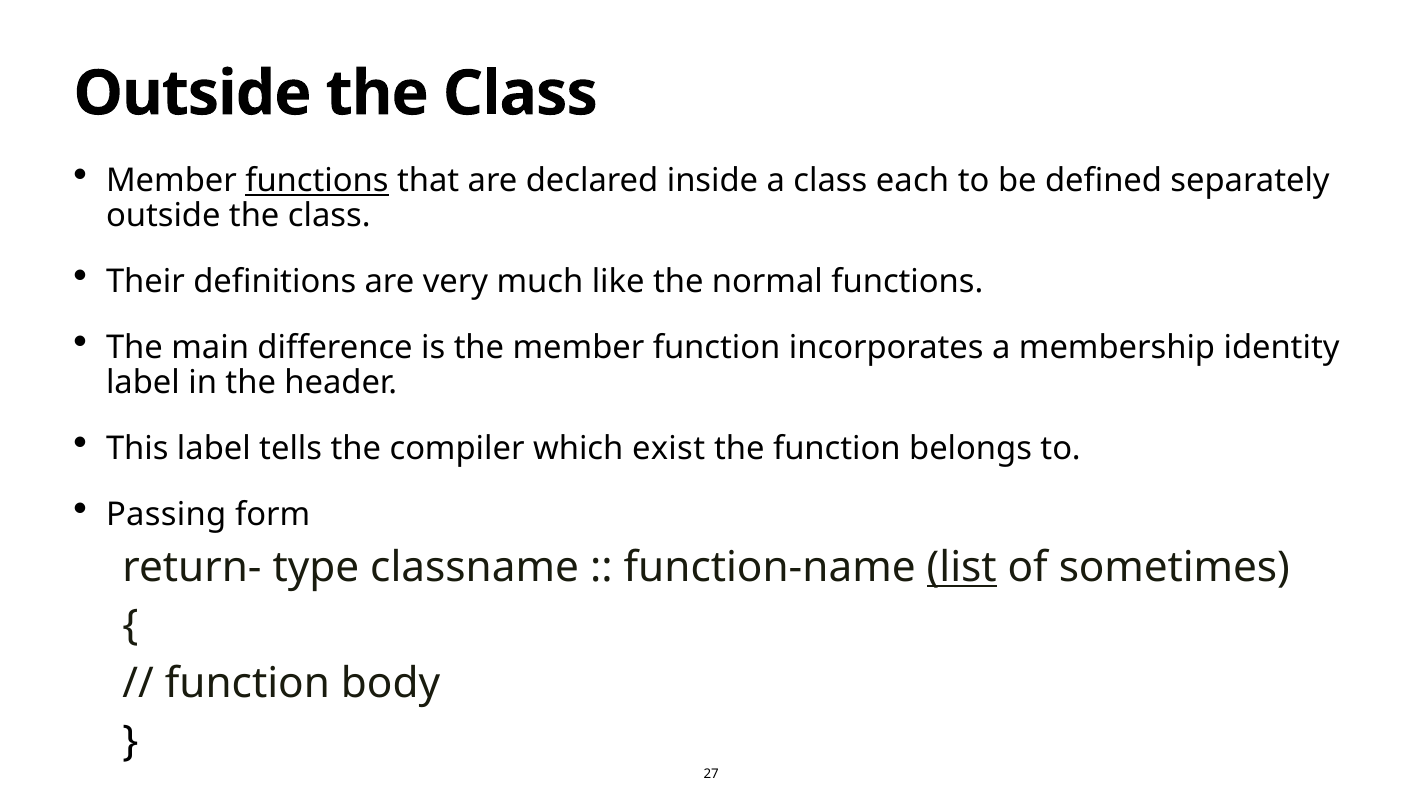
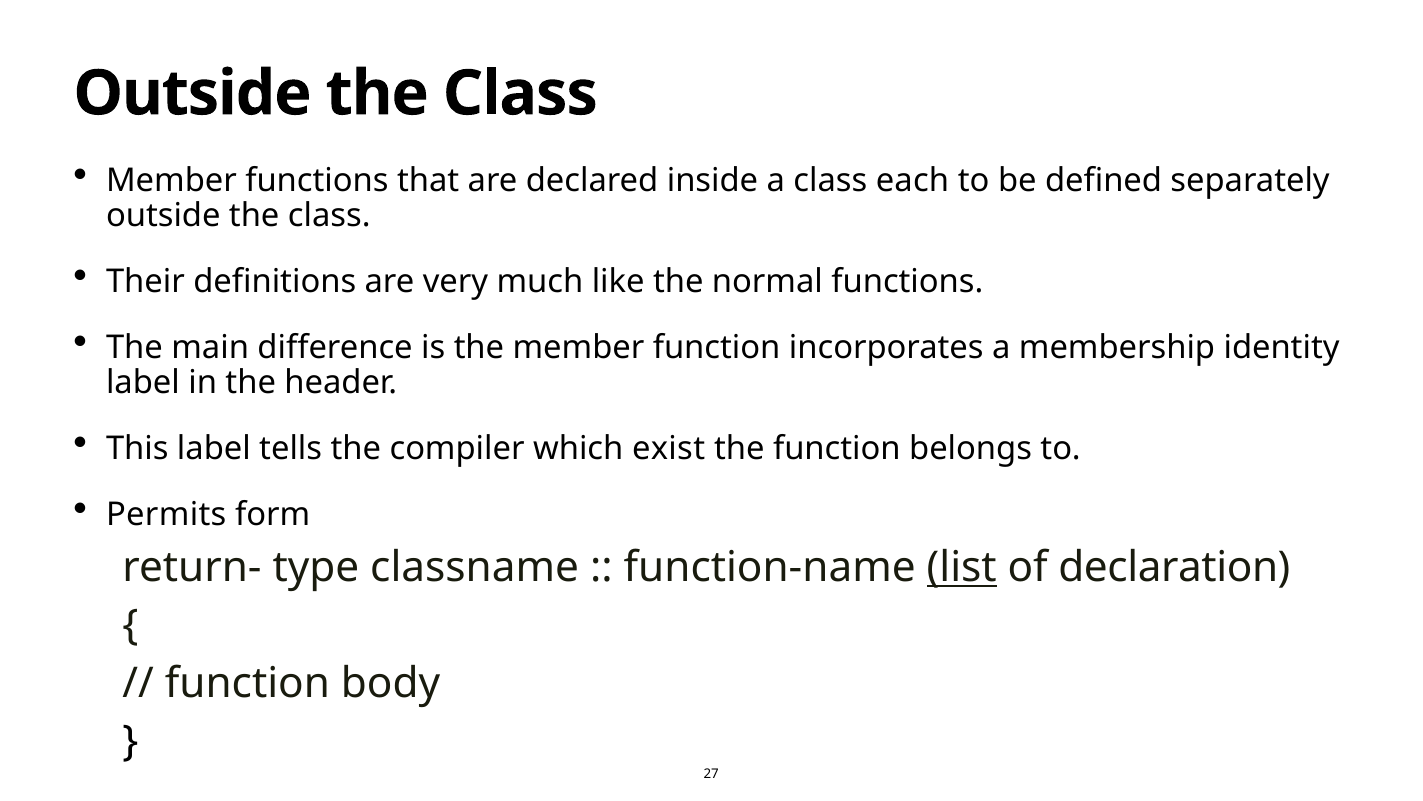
functions underline: present -> none (317, 181)
Passing: Passing -> Permits (166, 514)
sometimes: sometimes -> declaration (1174, 568)
